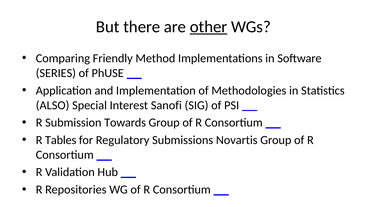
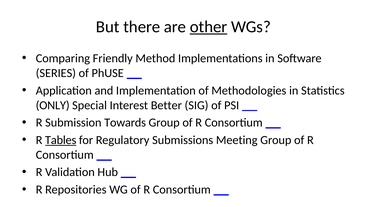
ALSO: ALSO -> ONLY (53, 105)
Sanofi: Sanofi -> Better (166, 105)
Tables underline: none -> present (61, 140)
Novartis: Novartis -> Meeting (237, 140)
